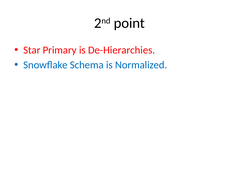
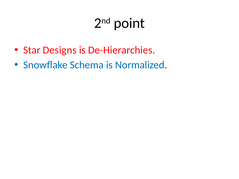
Primary: Primary -> Designs (60, 50)
